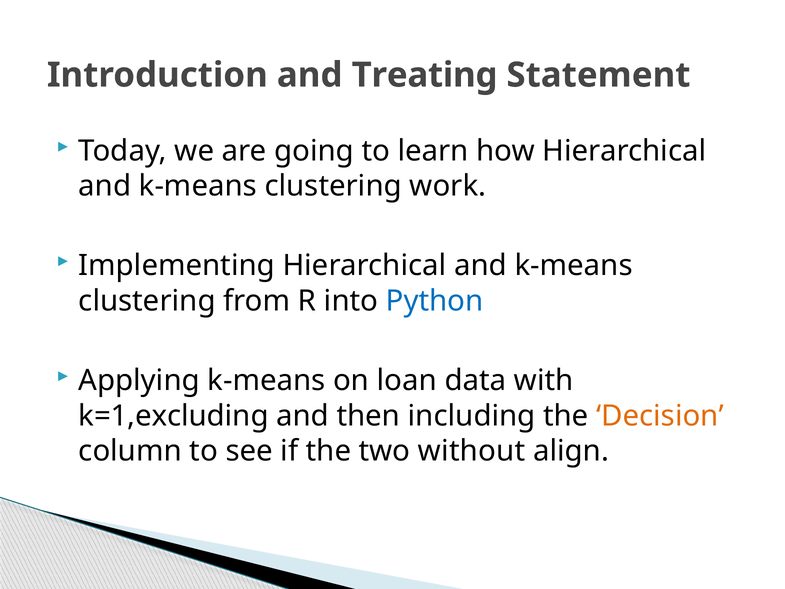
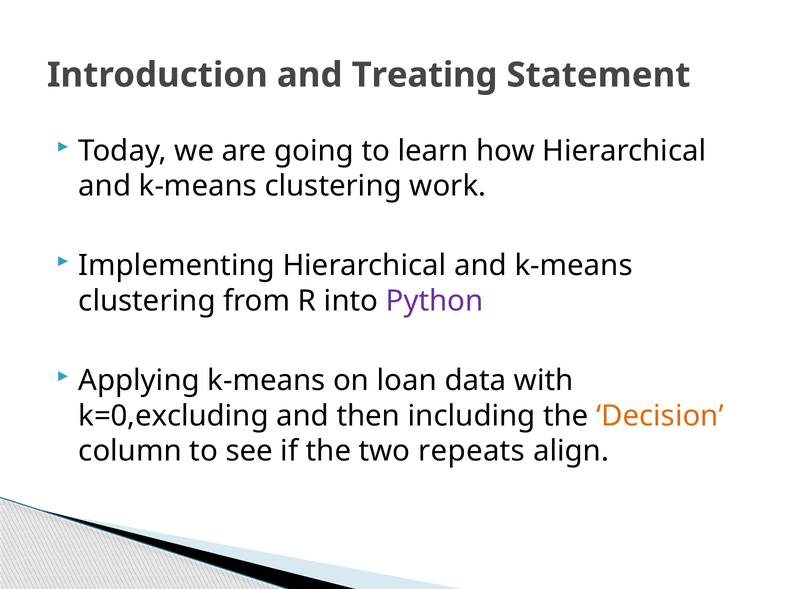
Python colour: blue -> purple (435, 301)
k=1,excluding: k=1,excluding -> k=0,excluding (174, 416)
without: without -> repeats (472, 451)
